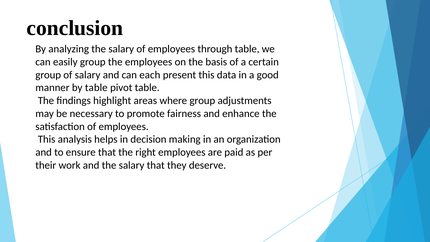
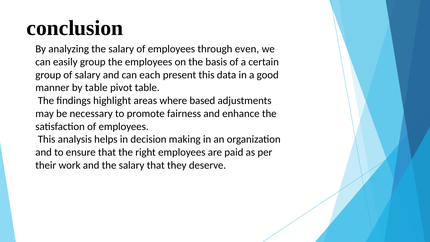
through table: table -> even (247, 49)
where group: group -> based (202, 101)
